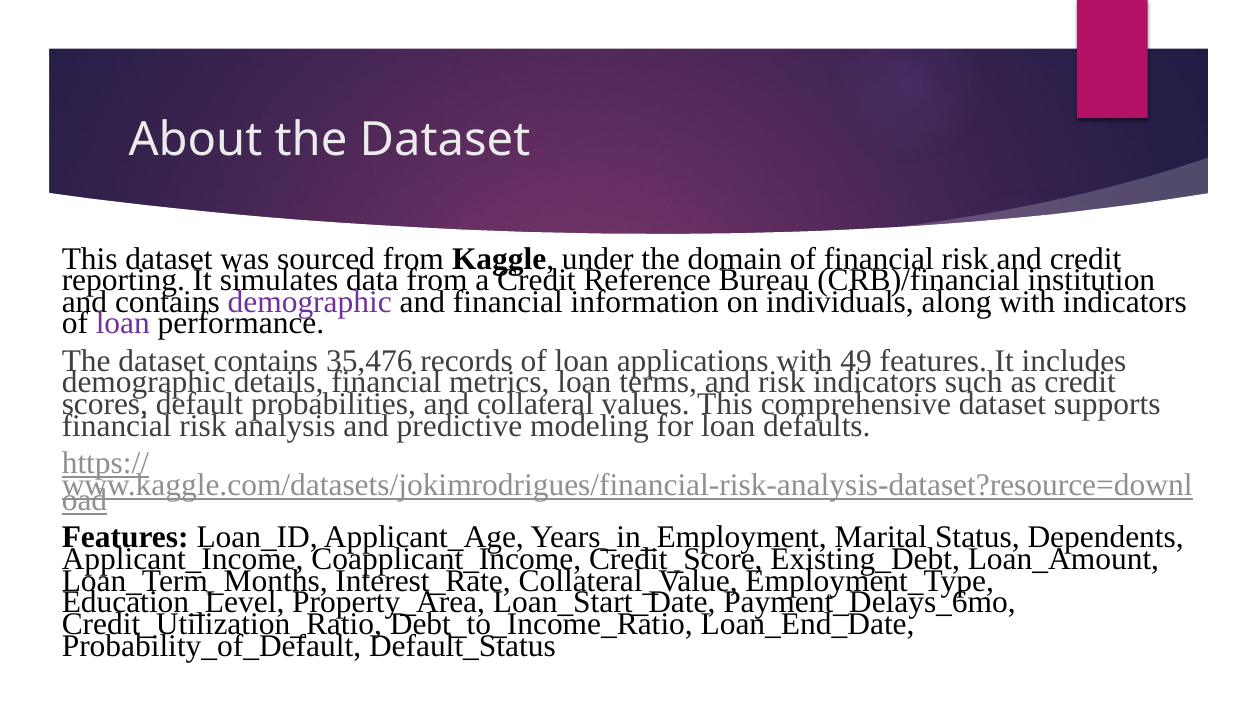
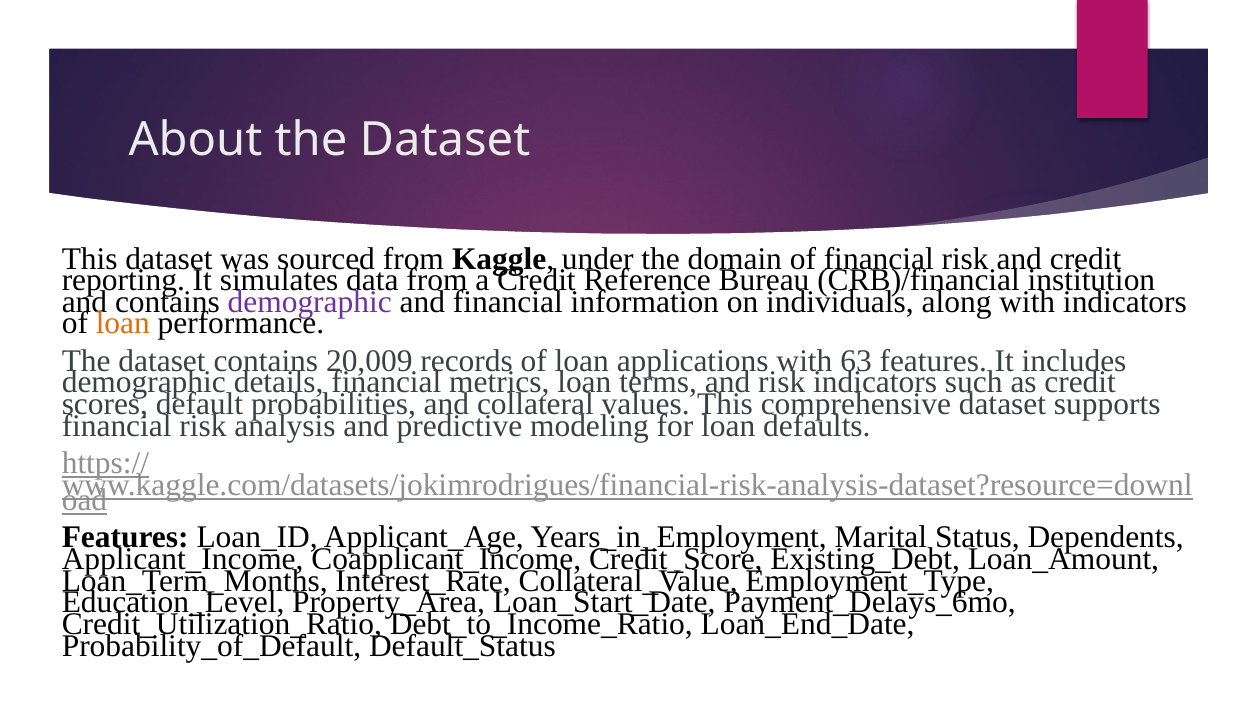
loan colour: purple -> orange (123, 323)
35,476: 35,476 -> 20,009 (369, 361)
49: 49 -> 63 (856, 361)
